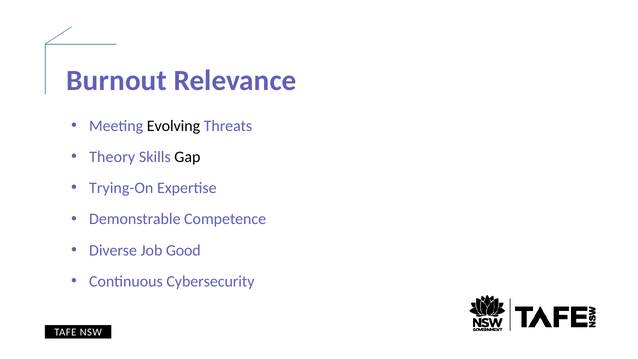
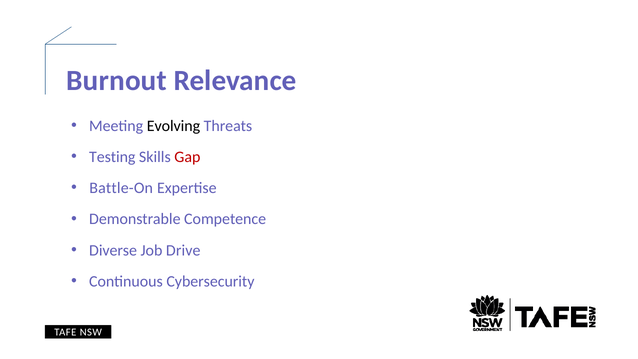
Theory: Theory -> Testing (112, 157)
Gap colour: black -> red (187, 157)
Trying-On: Trying-On -> Battle-On (121, 188)
Good: Good -> Drive (183, 250)
